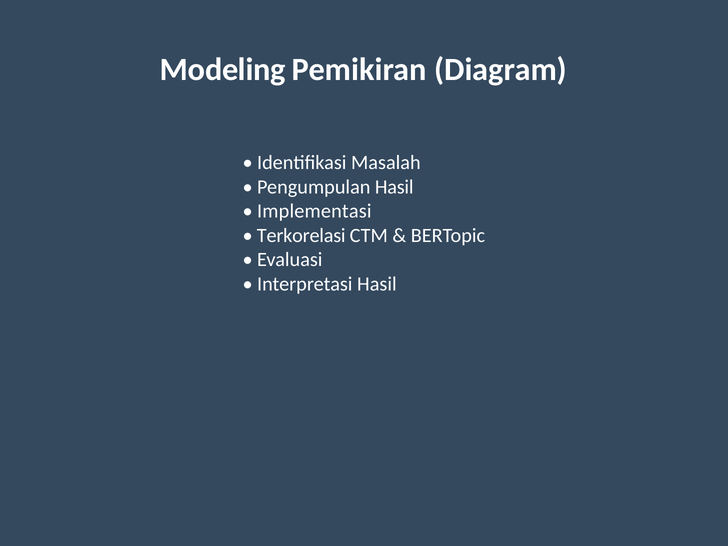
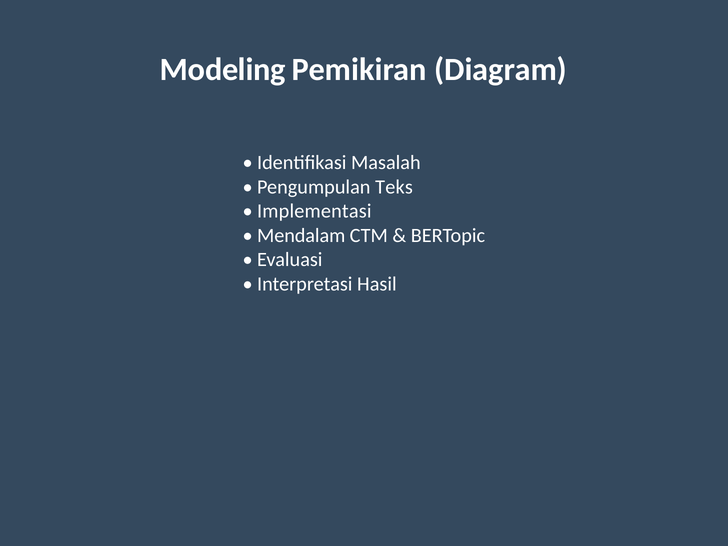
Pengumpulan Hasil: Hasil -> Teks (394, 187)
Terkorelasi: Terkorelasi -> Mendalam (301, 236)
